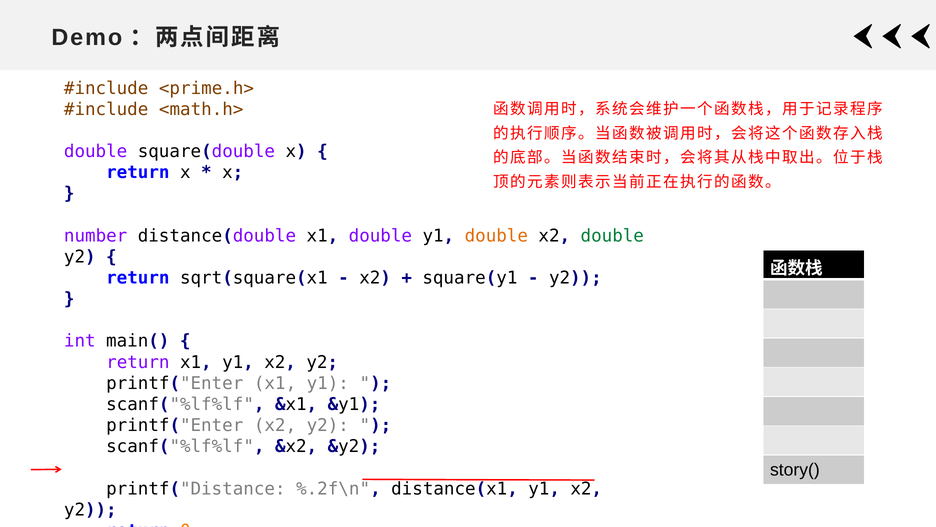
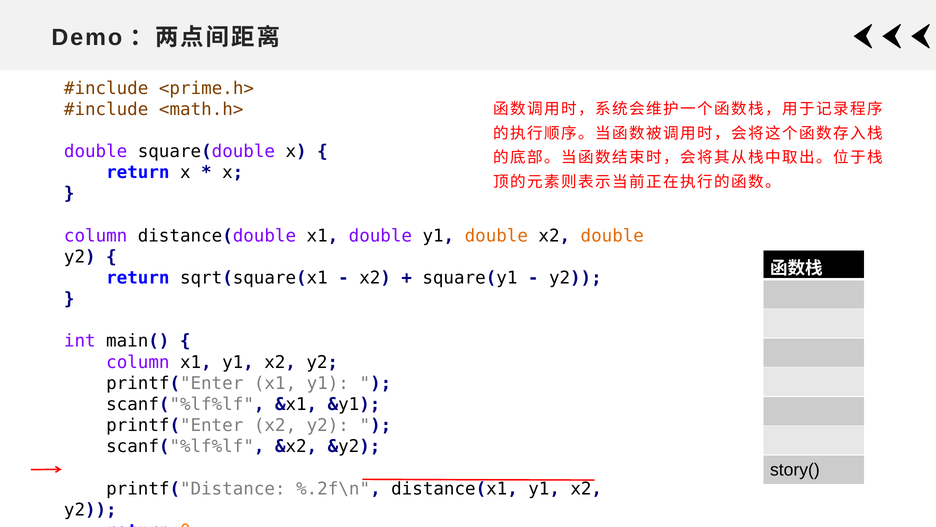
number: number -> column (96, 236)
double colour: green -> orange (612, 236)
return: return -> column (138, 362)
